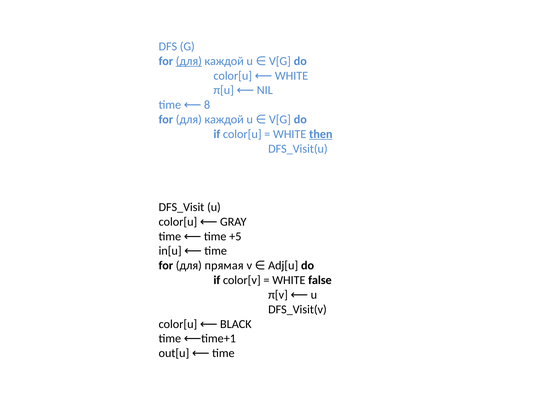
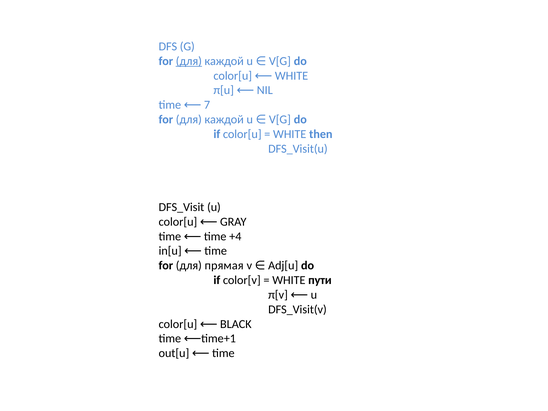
8: 8 -> 7 (207, 105)
then underline: present -> none (321, 134)
+5: +5 -> +4 (235, 236)
false: false -> пути (320, 280)
